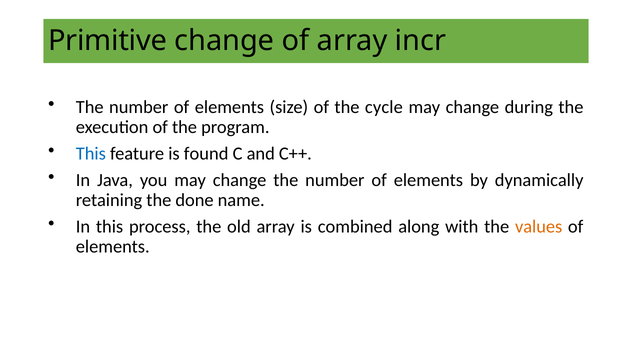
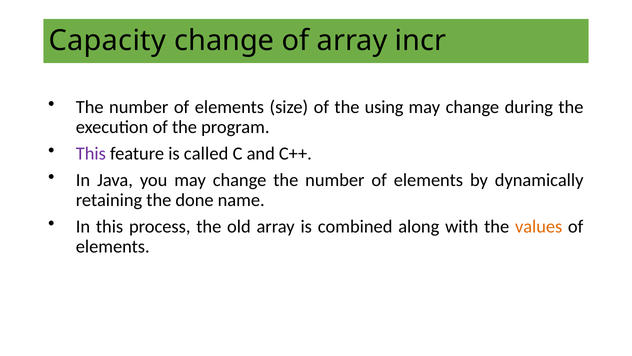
Primitive: Primitive -> Capacity (107, 41)
cycle: cycle -> using (384, 107)
This colour: blue -> purple (91, 153)
found: found -> called (206, 153)
